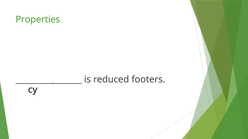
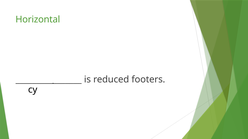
Properties: Properties -> Horizontal (38, 20)
